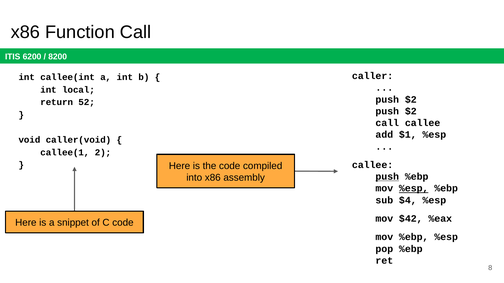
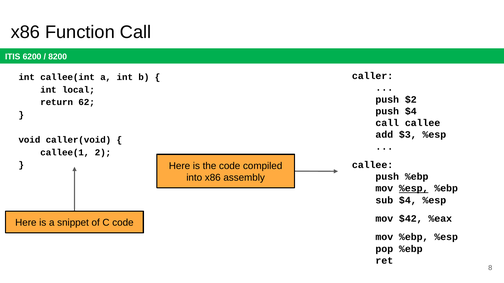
52: 52 -> 62 (87, 102)
$2: $2 -> $4 (411, 111)
$1: $1 -> $3 (408, 135)
push underline: present -> none (387, 177)
